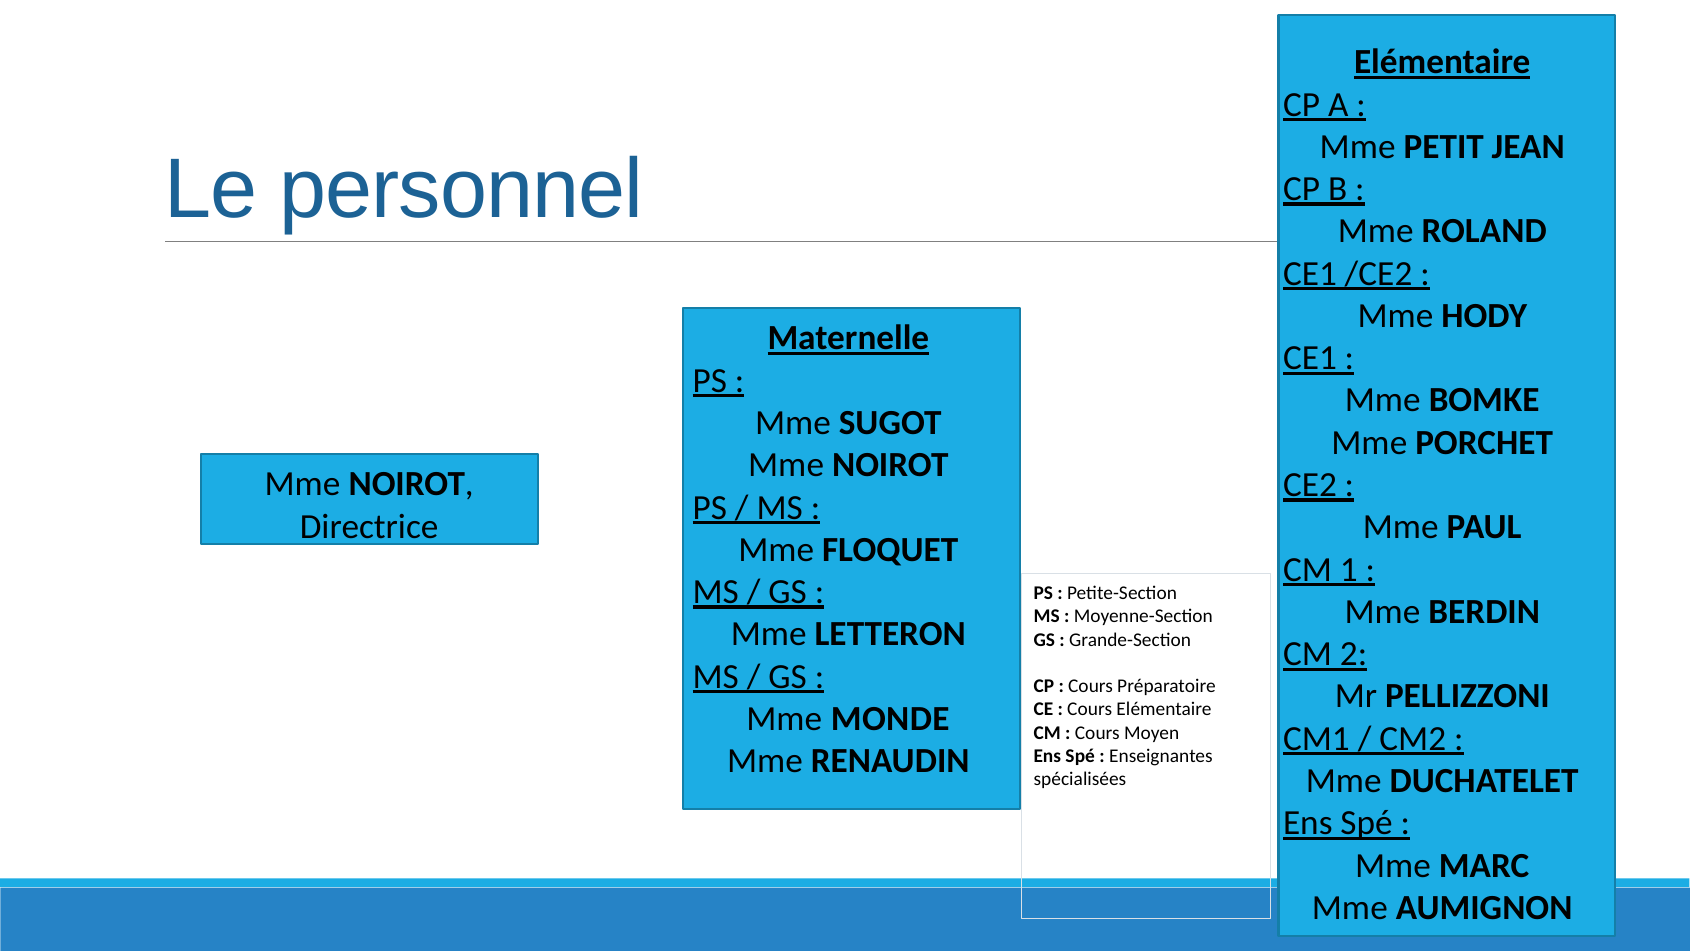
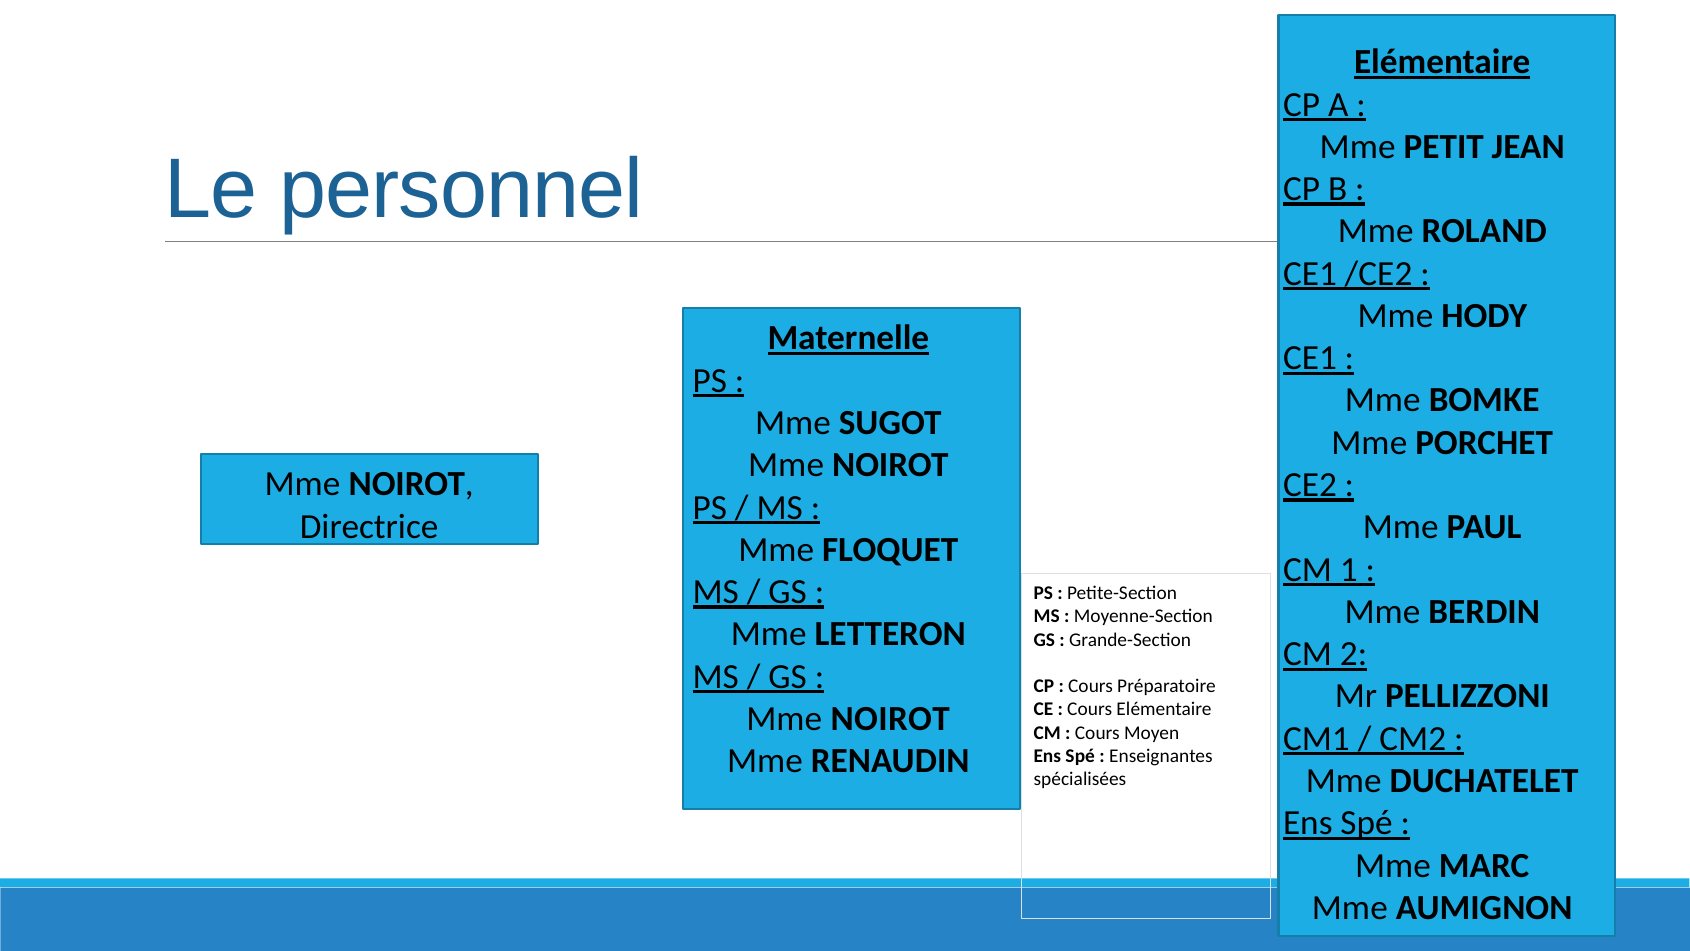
MONDE: MONDE -> NOIROT (890, 719)
